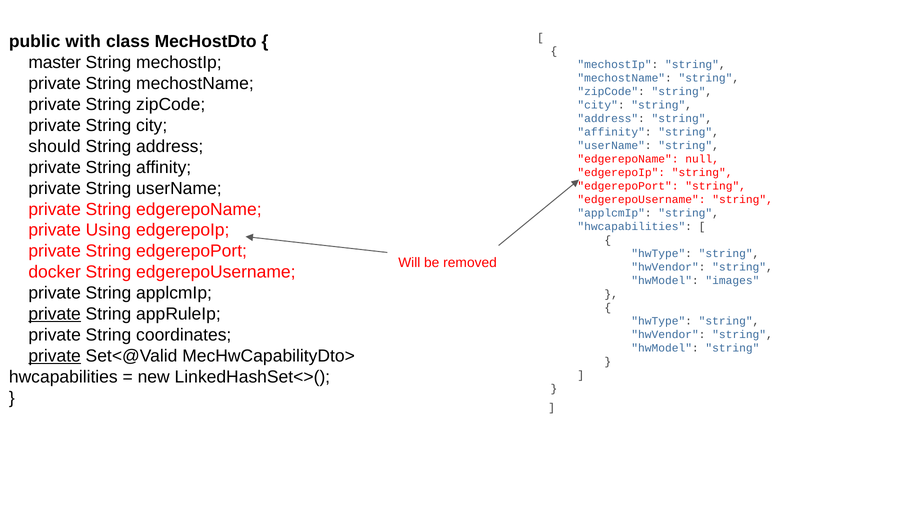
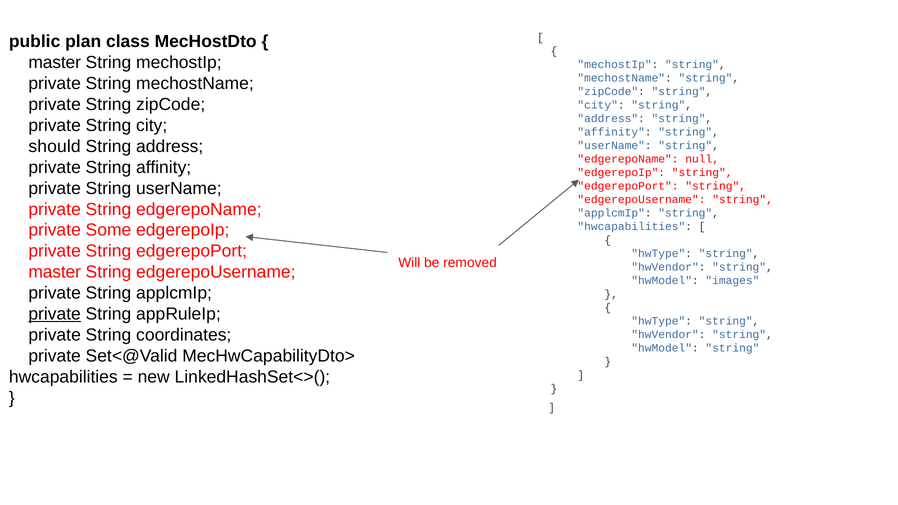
with: with -> plan (83, 42)
Using: Using -> Some (108, 230)
docker: docker -> master (55, 272)
private underline: present -> none (55, 356)
